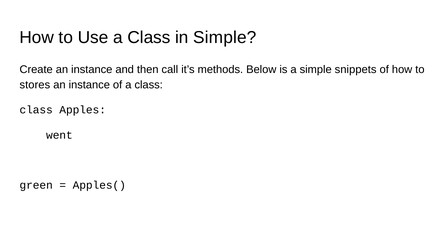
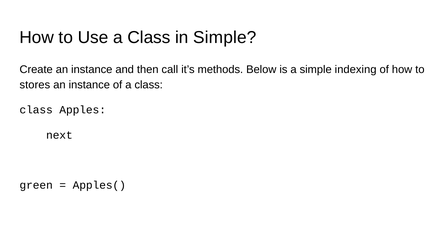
snippets: snippets -> indexing (356, 70)
went: went -> next (59, 135)
